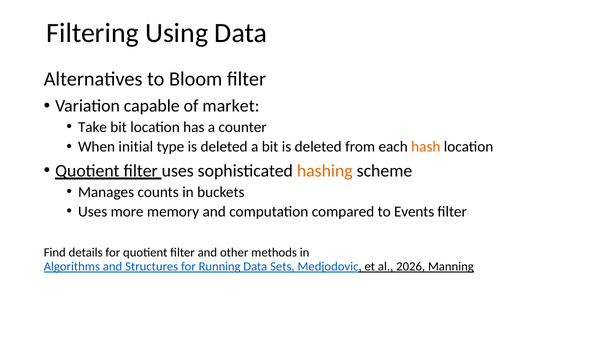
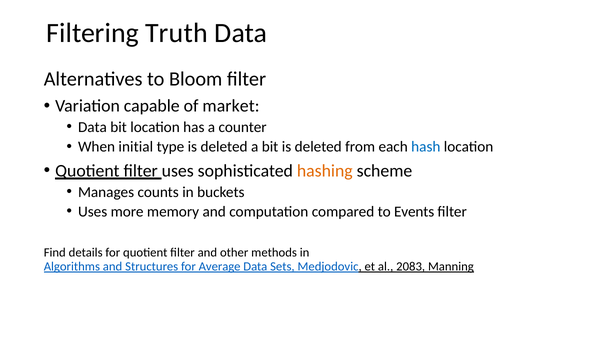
Using: Using -> Truth (177, 33)
Take: Take -> Data (92, 127)
hash colour: orange -> blue (426, 147)
Running: Running -> Average (220, 267)
2026: 2026 -> 2083 (411, 267)
